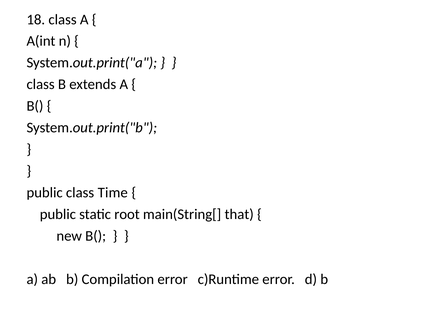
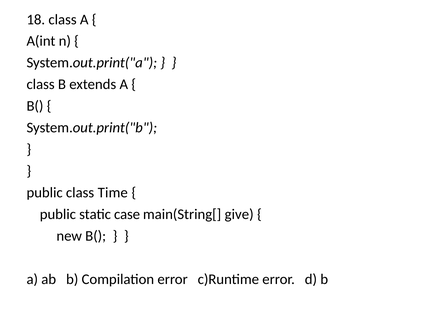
root: root -> case (127, 214)
that: that -> give (239, 214)
